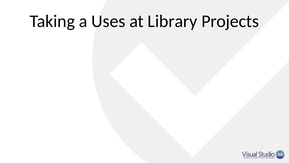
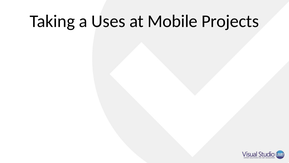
Library: Library -> Mobile (173, 21)
